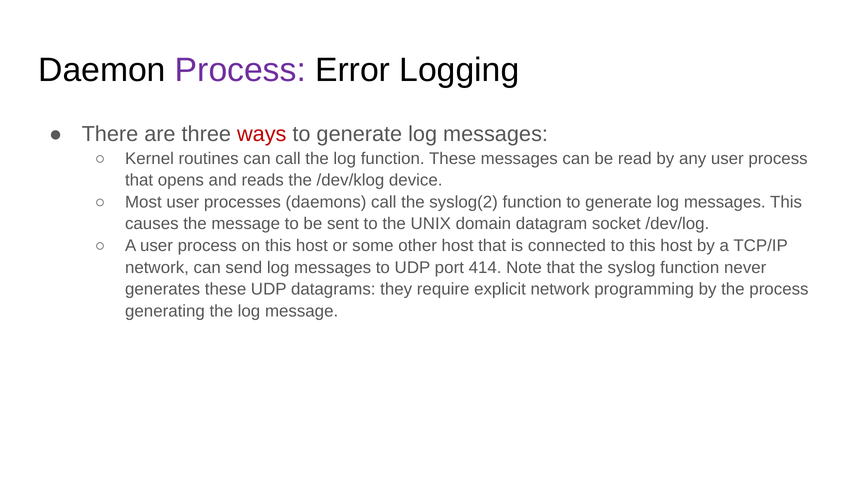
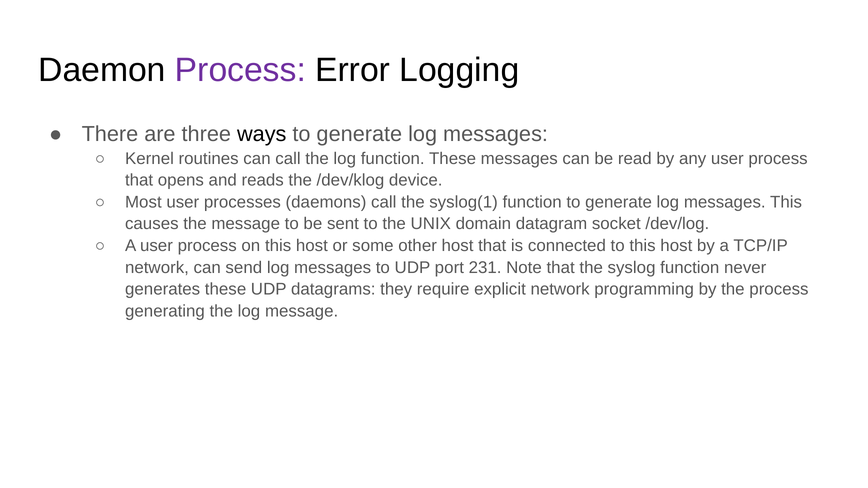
ways colour: red -> black (262, 134)
syslog(2: syslog(2 -> syslog(1 (464, 202)
414: 414 -> 231 (485, 268)
